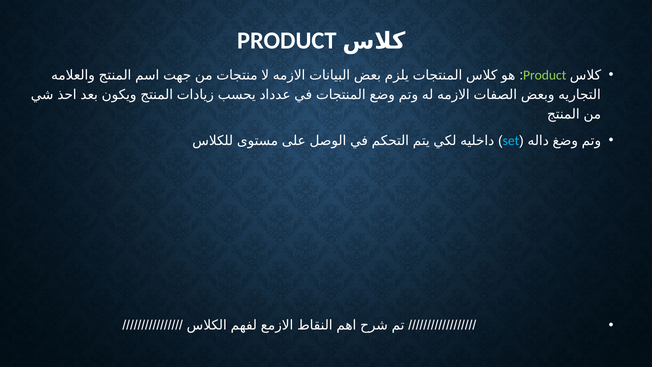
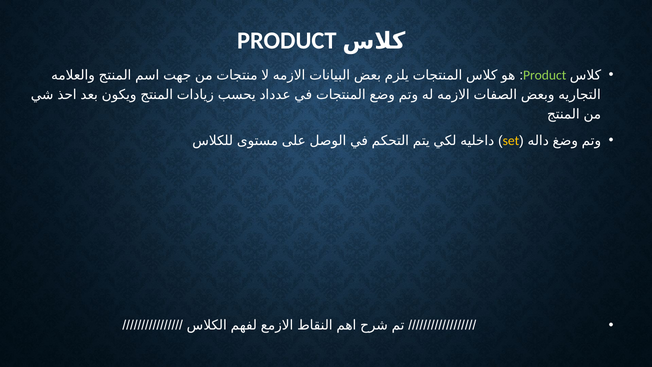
set colour: light blue -> yellow (511, 141)
